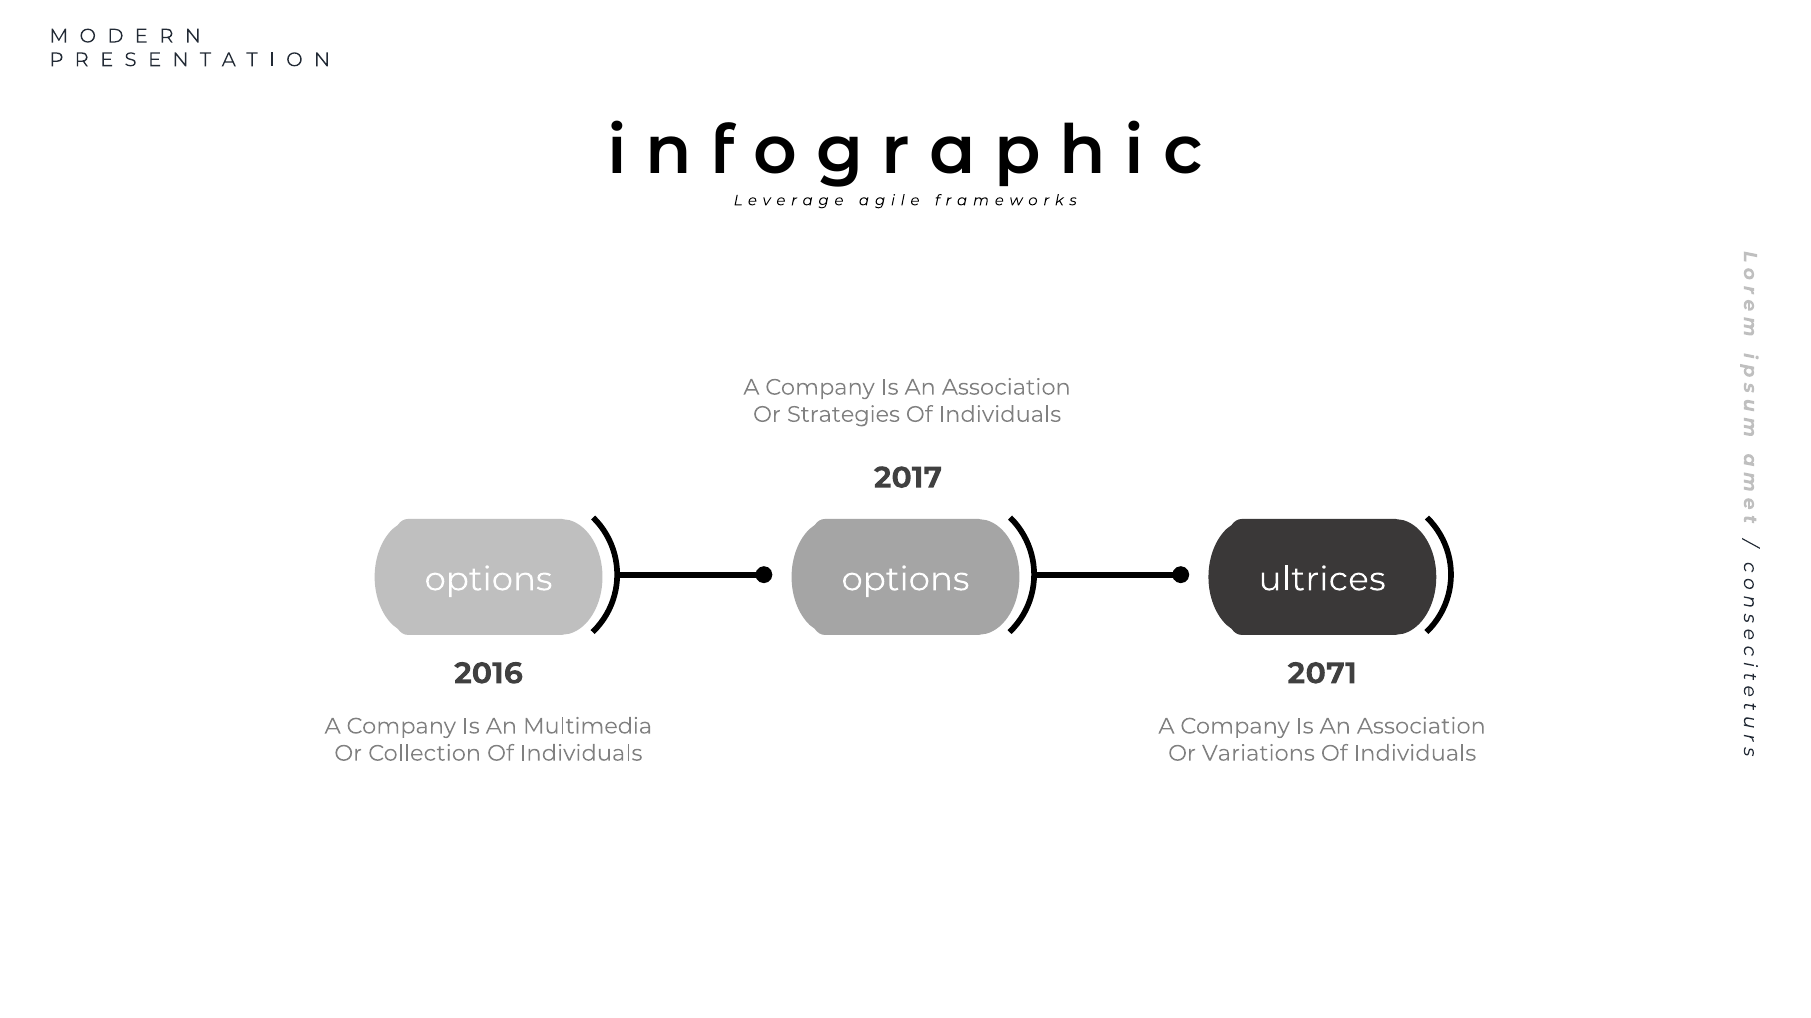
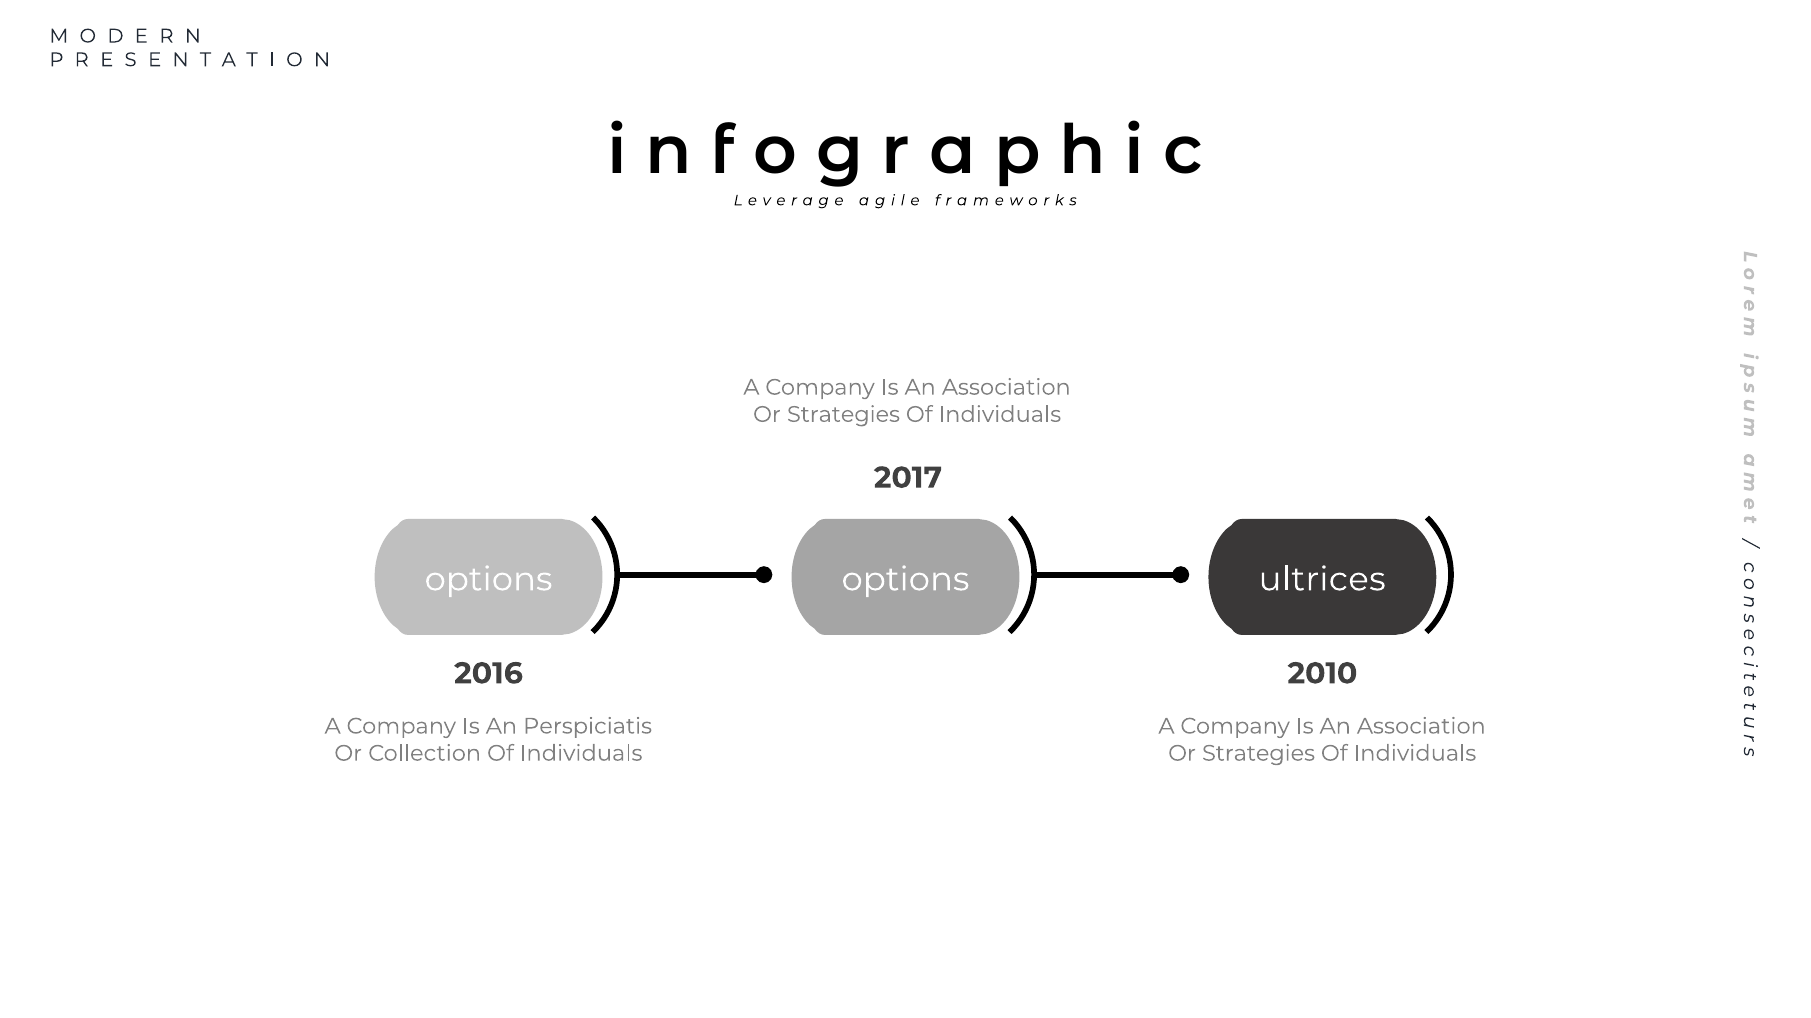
2071: 2071 -> 2010 (1322, 674)
Multimedia: Multimedia -> Perspiciatis (588, 727)
Variations: Variations -> Strategies (1259, 754)
